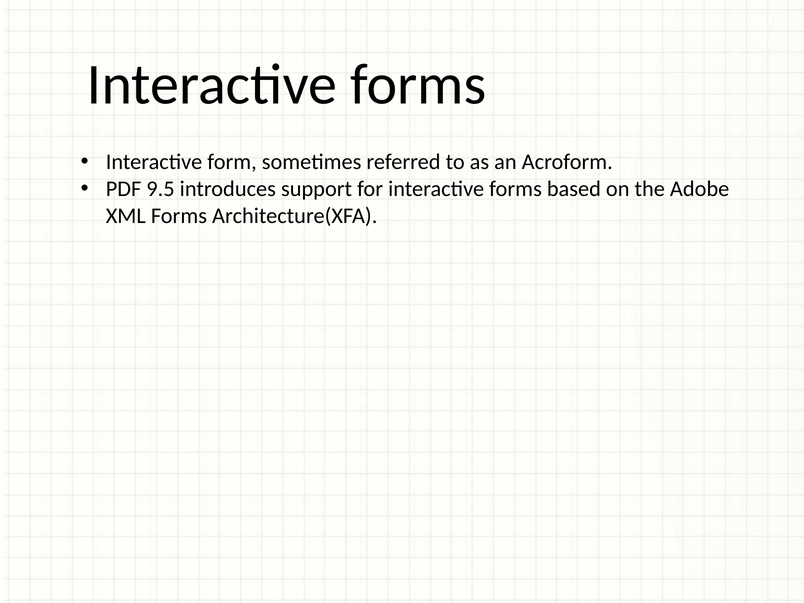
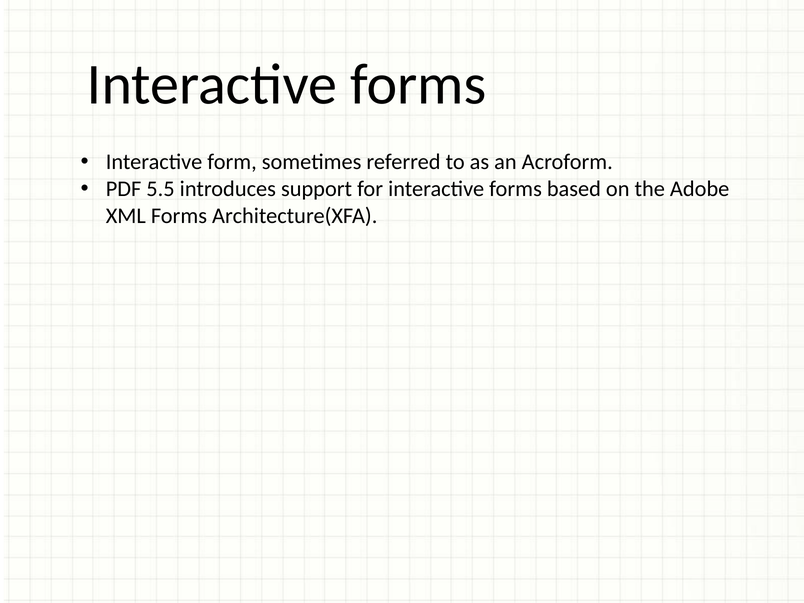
9.5: 9.5 -> 5.5 (161, 189)
